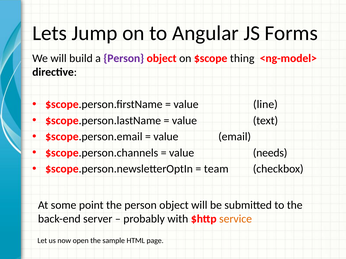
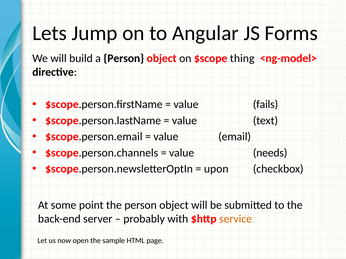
Person colour: purple -> black (124, 58)
line: line -> fails (266, 105)
team: team -> upon (216, 169)
